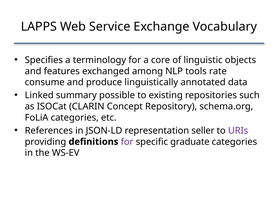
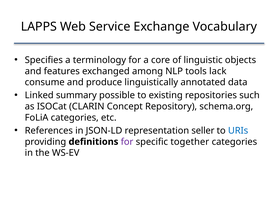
rate: rate -> lack (218, 71)
URIs colour: purple -> blue (238, 130)
graduate: graduate -> together (190, 141)
